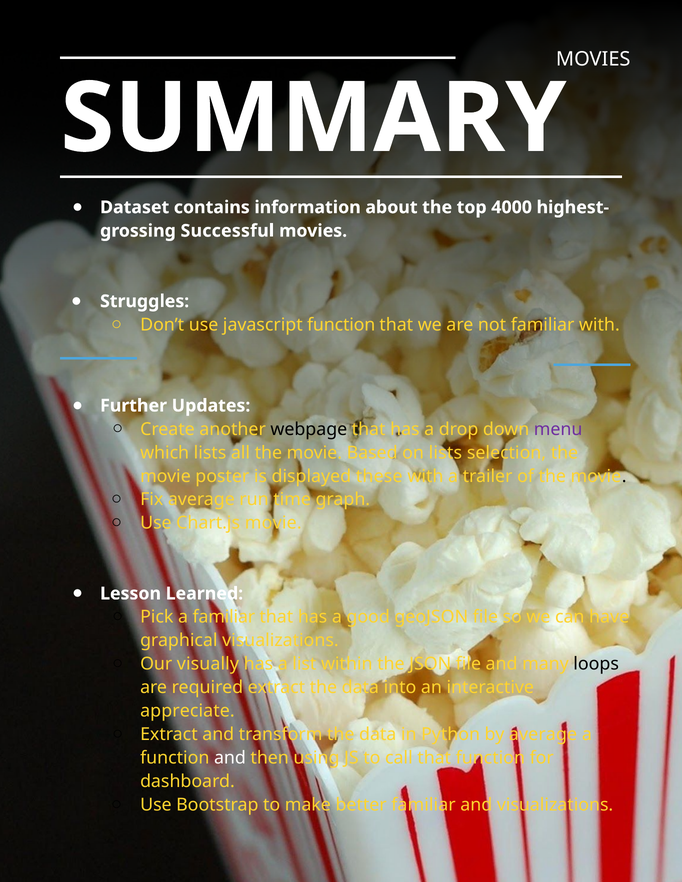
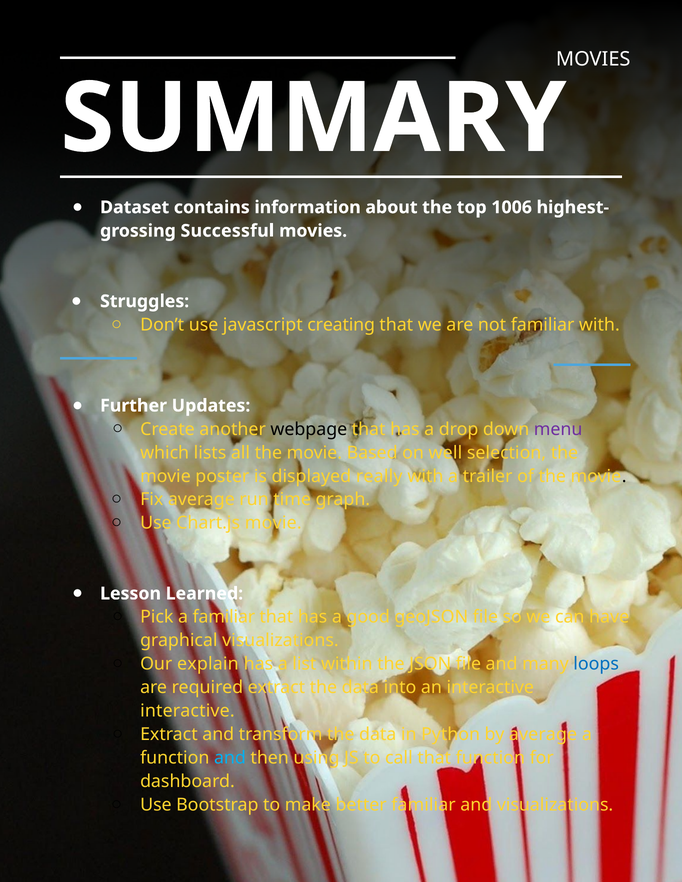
4000: 4000 -> 1006 (512, 208)
javascript function: function -> creating (341, 325)
on lists: lists -> well (445, 453)
these: these -> really (379, 476)
visually: visually -> explain (208, 664)
loops colour: black -> blue (596, 664)
appreciate: appreciate -> interactive (187, 711)
and colour: white -> light blue (230, 758)
